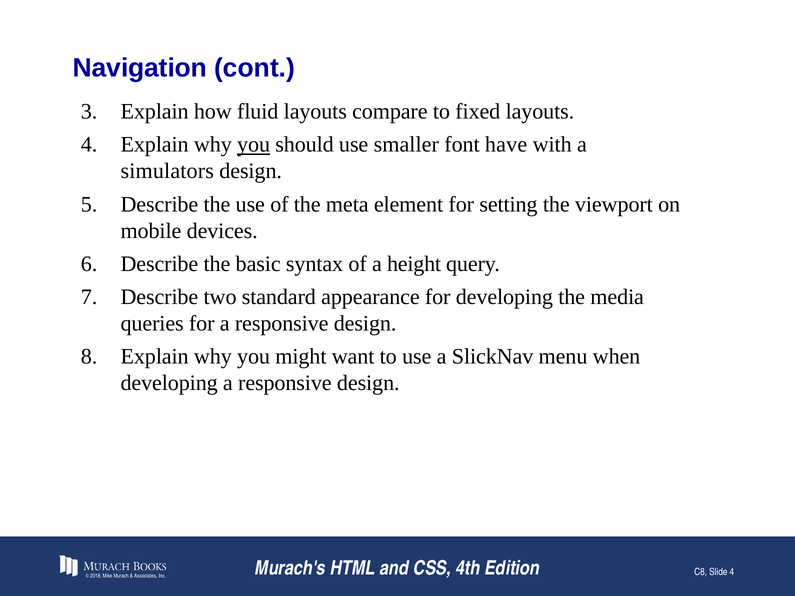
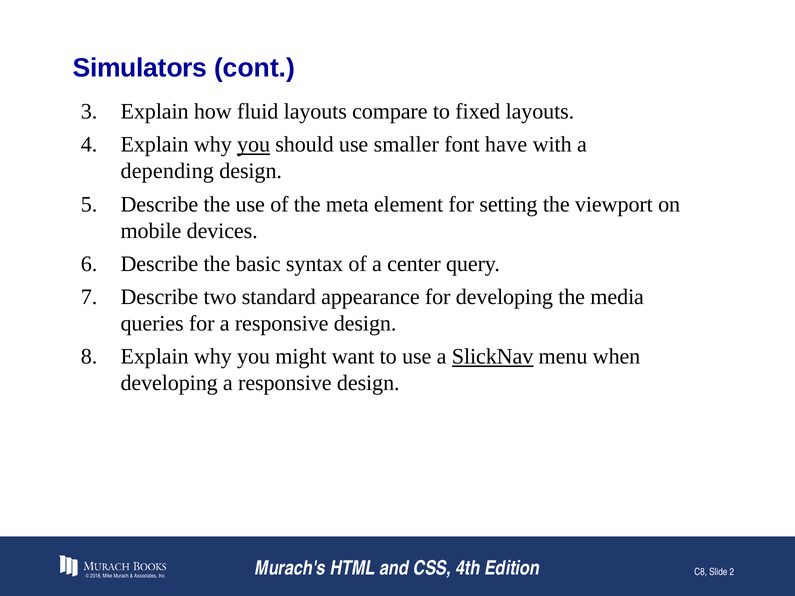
Navigation: Navigation -> Simulators (140, 68)
simulators: simulators -> depending (167, 171)
height: height -> center (414, 264)
SlickNav underline: none -> present (493, 357)
Slide 4: 4 -> 2 (732, 572)
